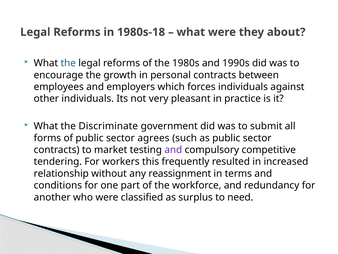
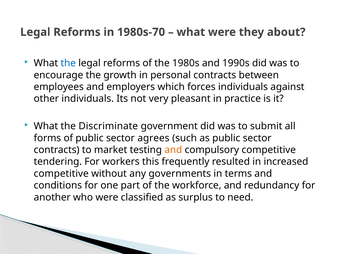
1980s-18: 1980s-18 -> 1980s-70 (141, 32)
and colour: purple -> orange (173, 150)
relationship: relationship -> competitive (61, 173)
reassignment: reassignment -> governments (180, 173)
